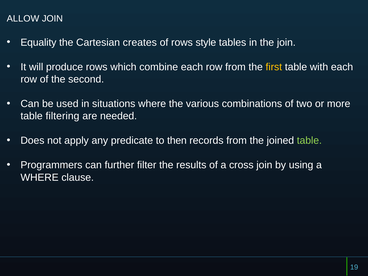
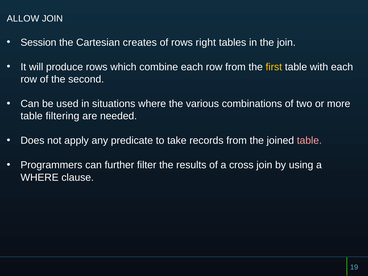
Equality: Equality -> Session (38, 42)
style: style -> right (206, 42)
then: then -> take (177, 141)
table colour: light green -> pink (309, 141)
